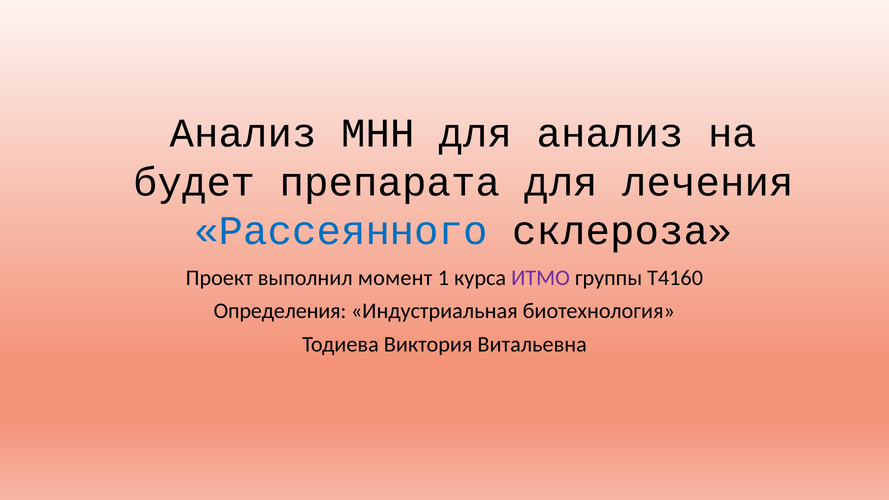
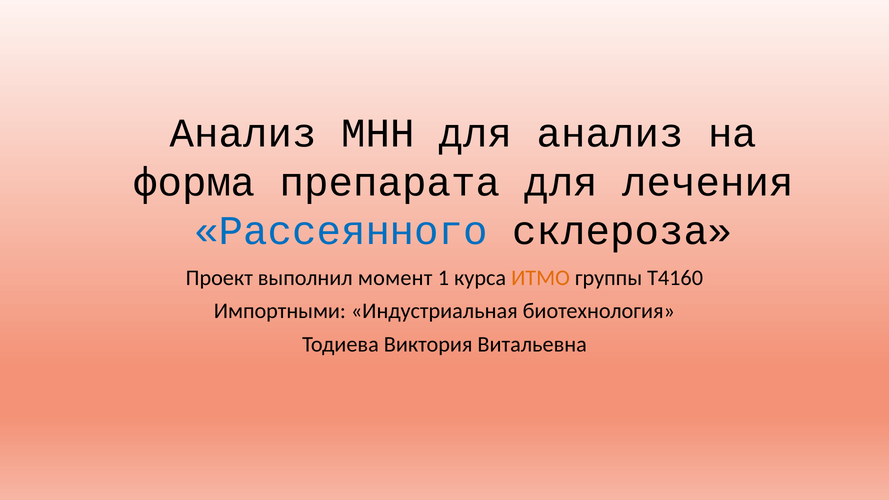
будет: будет -> форма (194, 182)
ИТМО colour: purple -> orange (541, 278)
Определения: Определения -> Импортными (280, 311)
